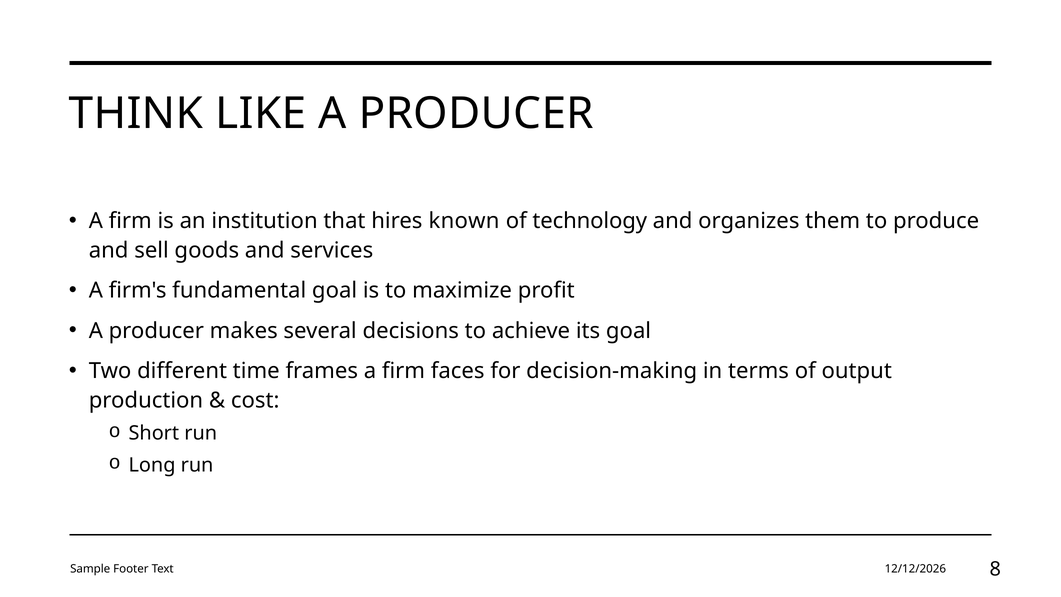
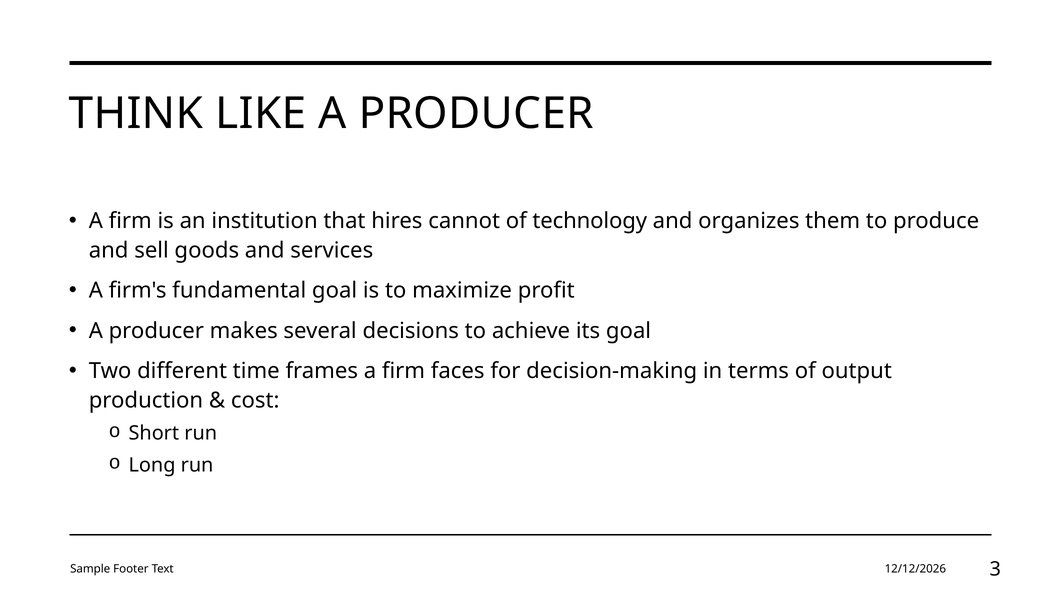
known: known -> cannot (464, 221)
8: 8 -> 3 (995, 569)
